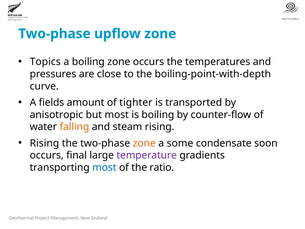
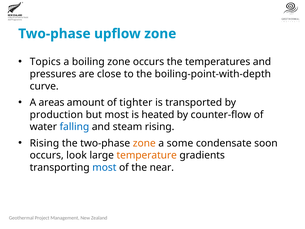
fields: fields -> areas (52, 102)
anisotropic: anisotropic -> production (56, 115)
is boiling: boiling -> heated (158, 115)
falling colour: orange -> blue (74, 127)
final: final -> look (77, 155)
temperature colour: purple -> orange (147, 155)
ratio: ratio -> near (162, 167)
